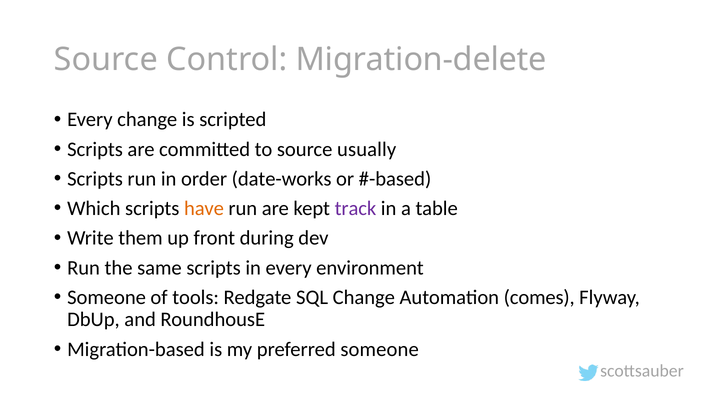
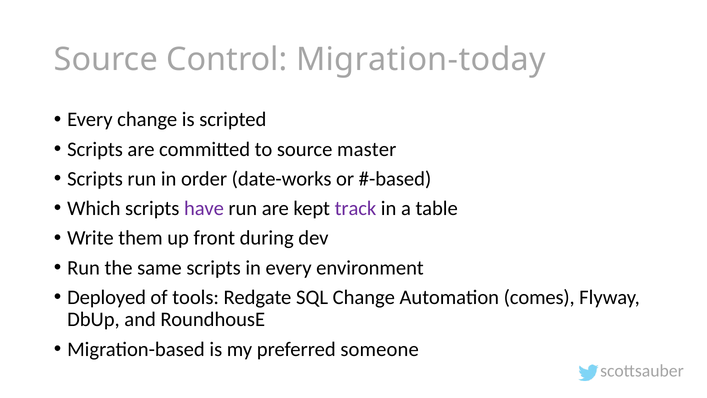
Migration-delete: Migration-delete -> Migration-today (421, 59)
usually: usually -> master (367, 149)
have colour: orange -> purple (204, 208)
Someone: Someone -> Deployed (107, 297)
